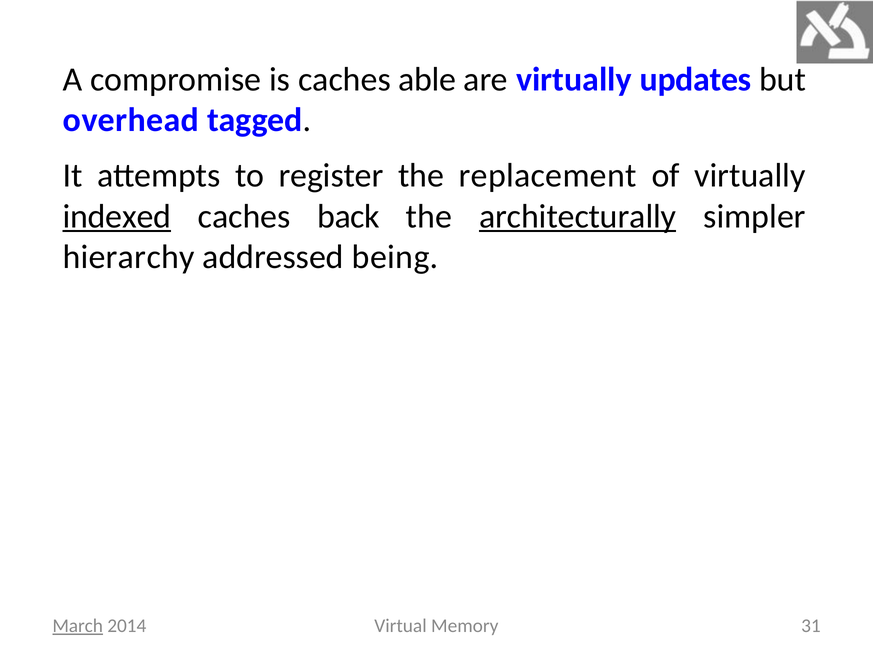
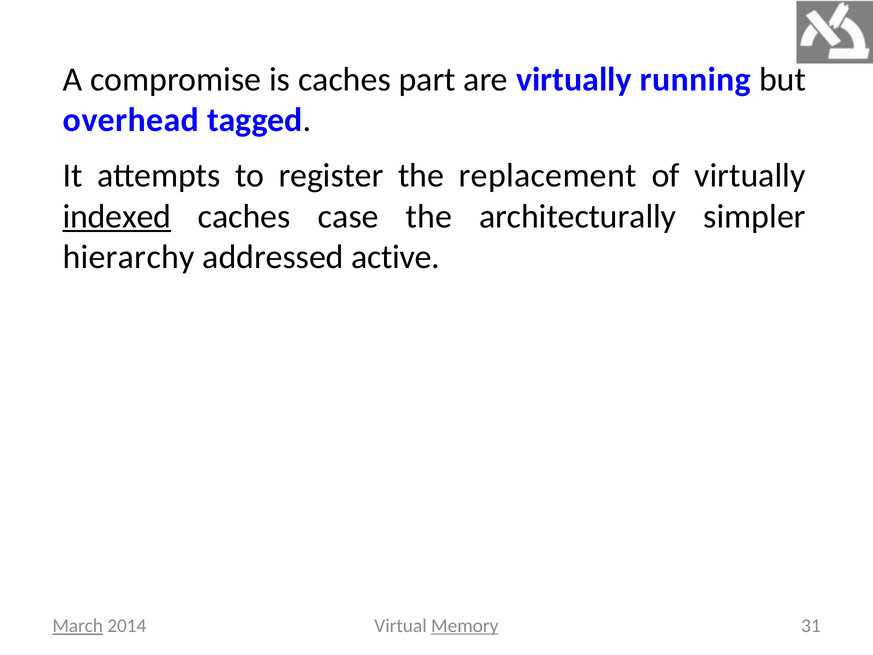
able: able -> part (427, 79)
updates: updates -> running (695, 79)
back: back -> case (348, 216)
architecturally underline: present -> none (578, 216)
being: being -> active (395, 257)
Memory underline: none -> present (465, 625)
